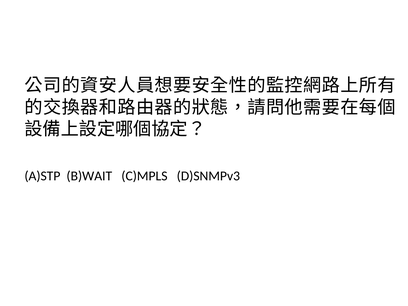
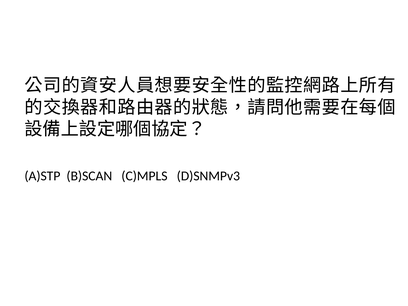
B)WAIT: B)WAIT -> B)SCAN (89, 176)
